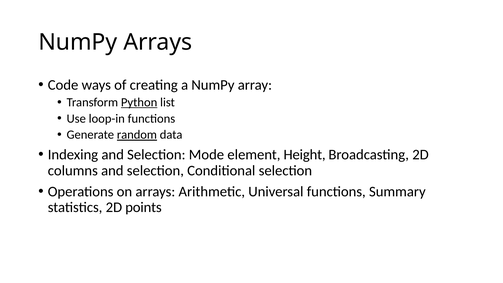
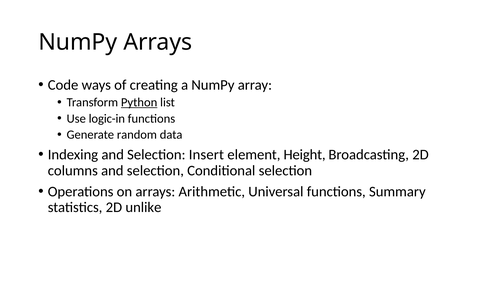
loop-in: loop-in -> logic-in (107, 119)
random underline: present -> none (137, 135)
Mode: Mode -> Insert (206, 155)
points: points -> unlike (143, 207)
